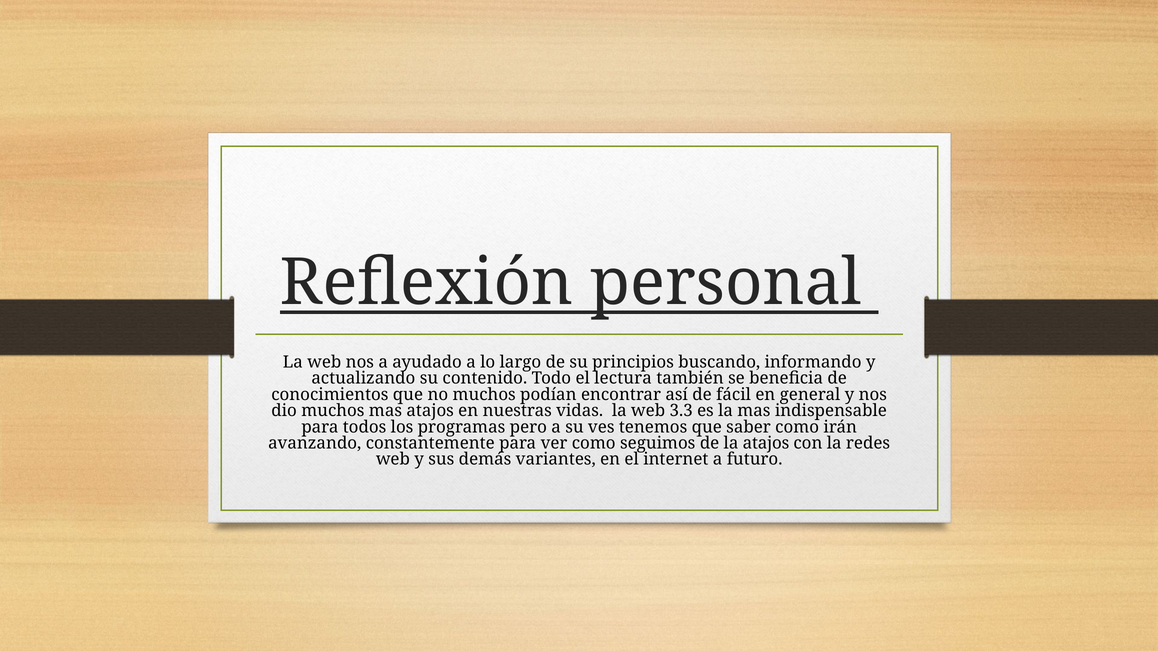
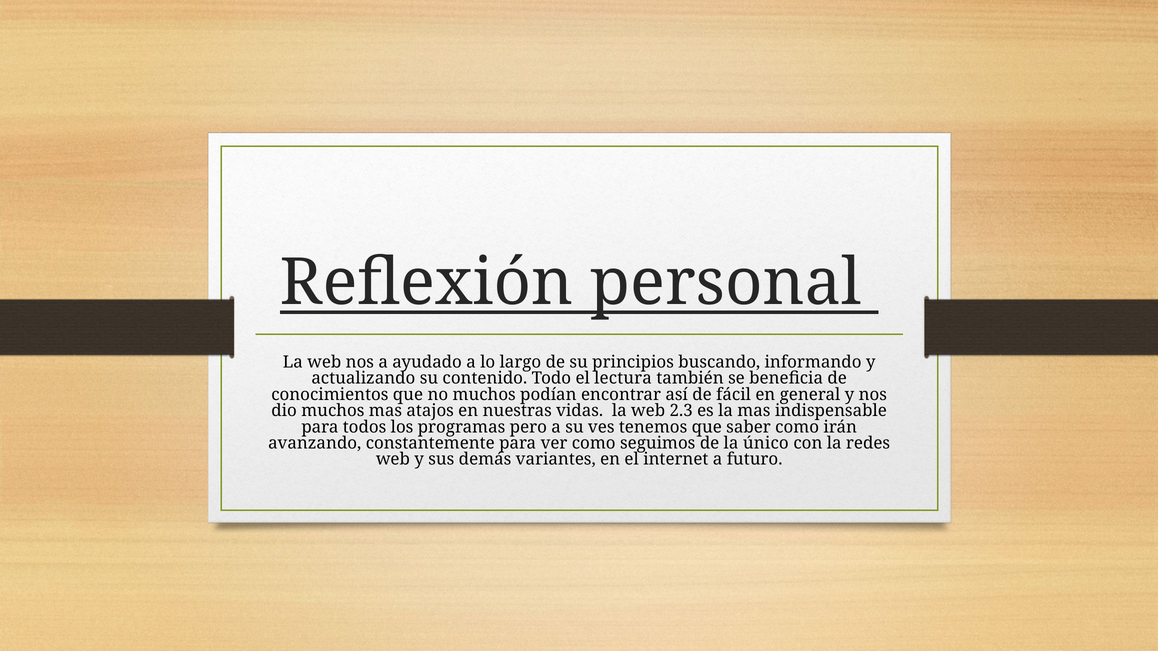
3.3: 3.3 -> 2.3 (681, 411)
la atajos: atajos -> único (766, 443)
